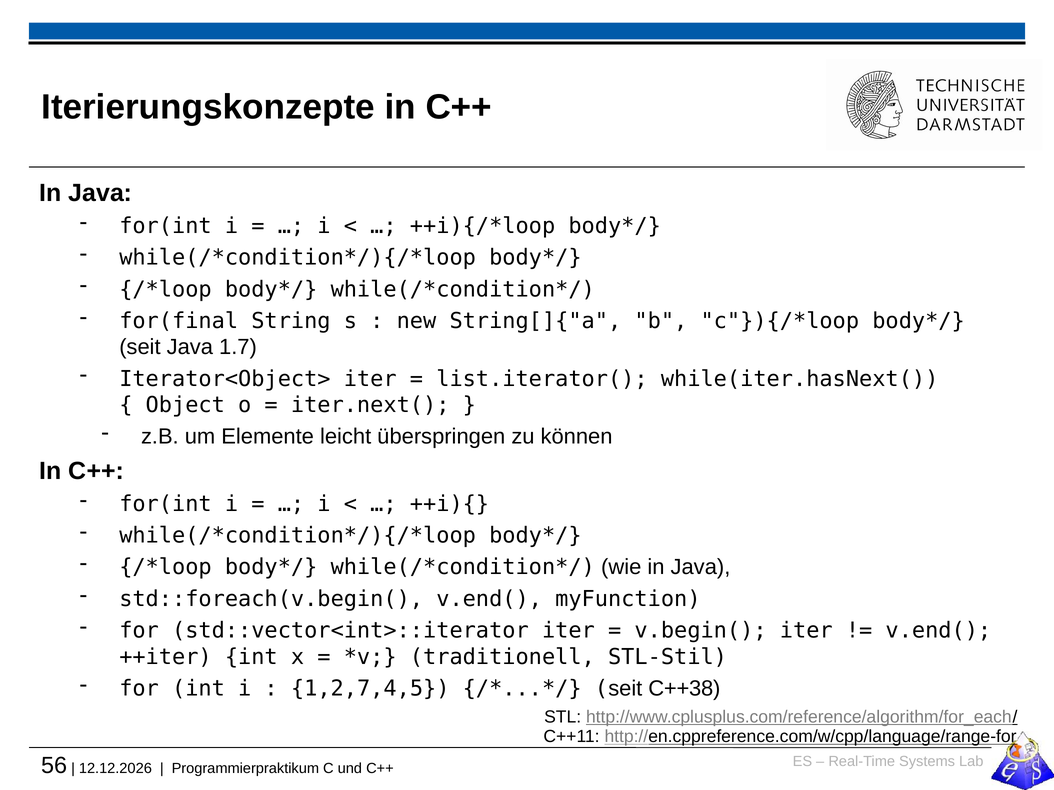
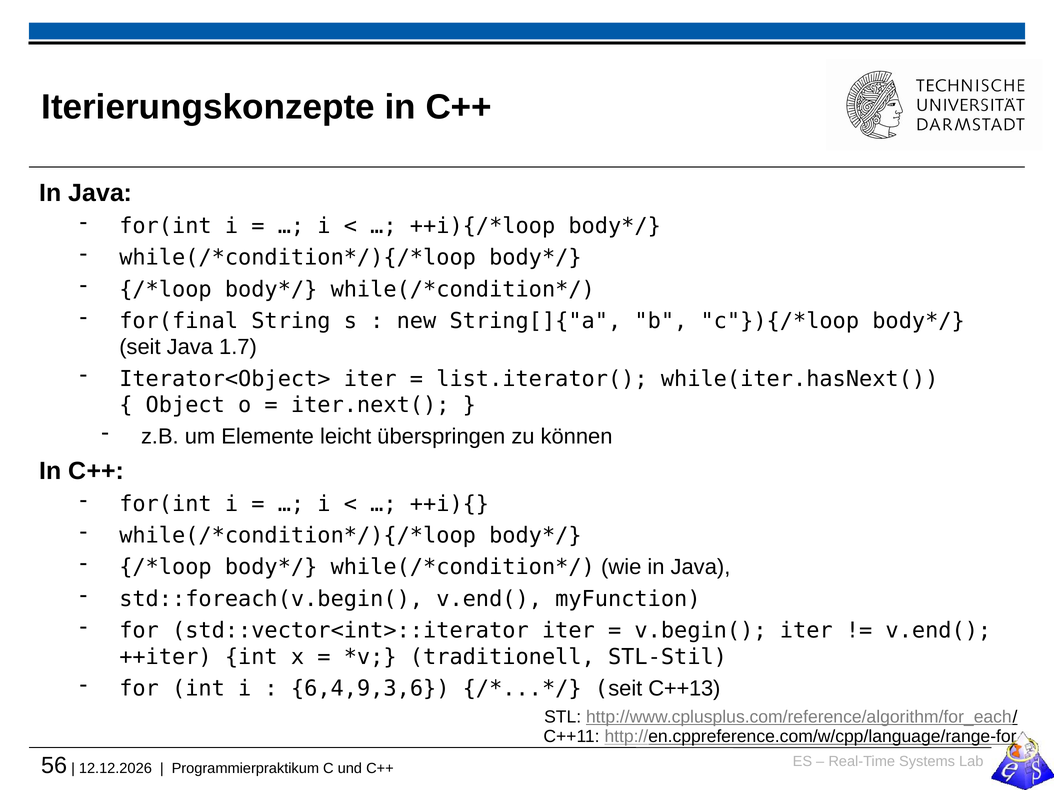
1,2,7,4,5: 1,2,7,4,5 -> 6,4,9,3,6 (370, 689)
C++38: C++38 -> C++13 (684, 689)
